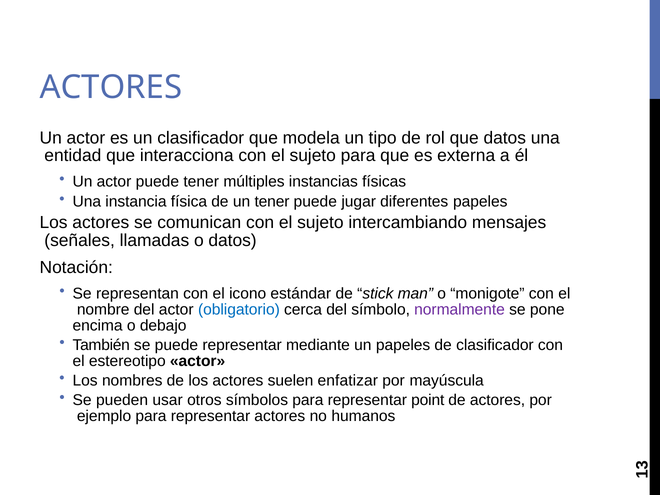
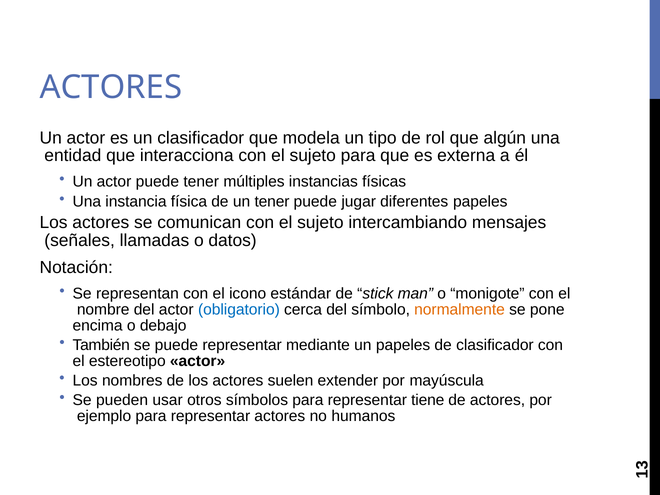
que datos: datos -> algún (505, 138)
normalmente colour: purple -> orange (460, 310)
enfatizar: enfatizar -> extender (348, 381)
point: point -> tiene (428, 400)
